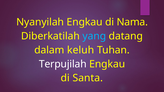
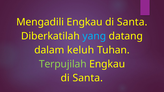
Nyanyilah: Nyanyilah -> Mengadili (40, 22)
Nama: Nama -> Santa (132, 22)
Terpujilah colour: white -> light green (63, 64)
